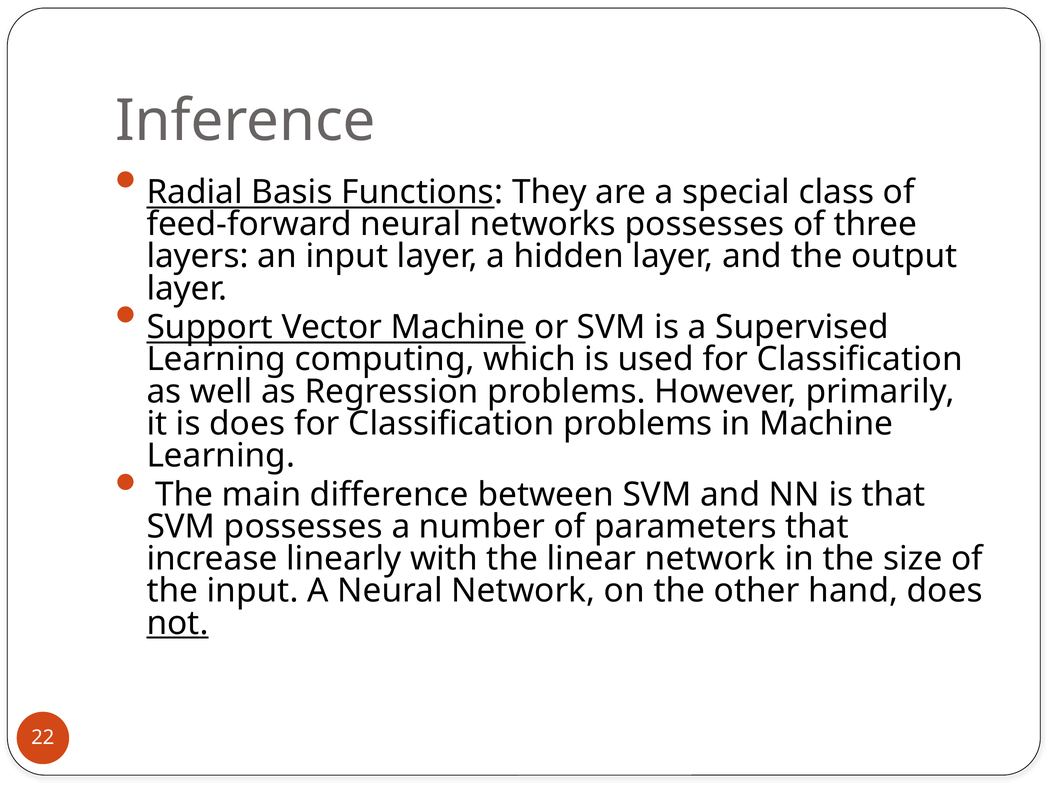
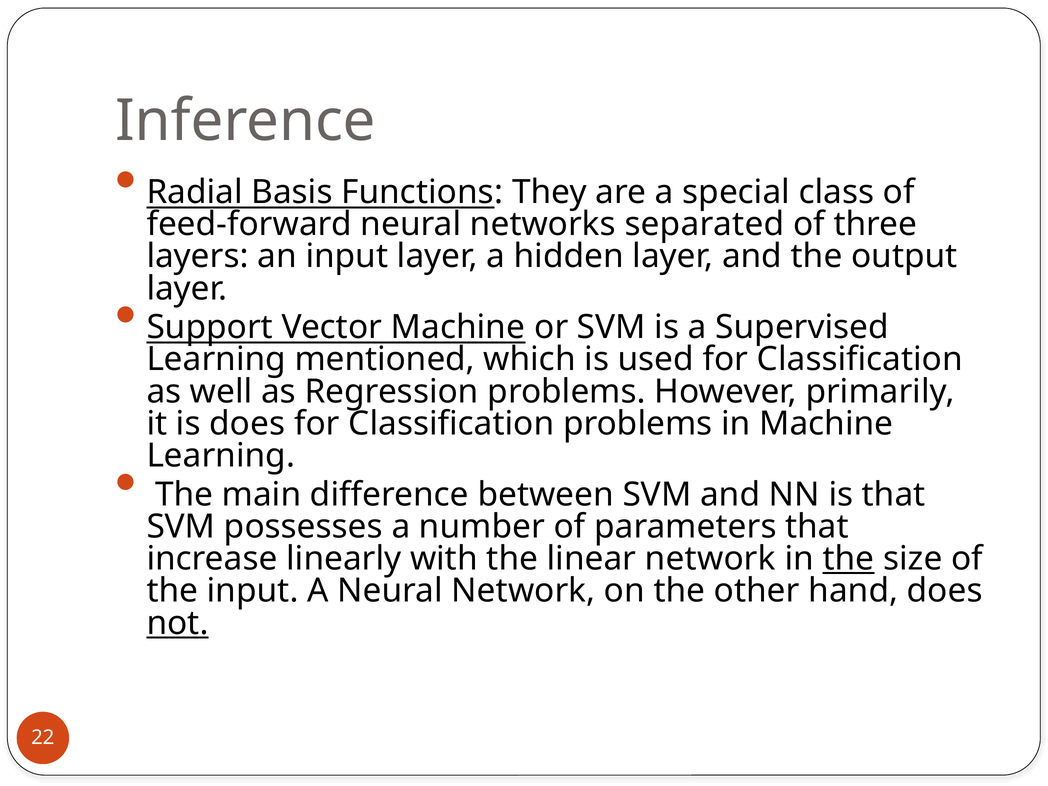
networks possesses: possesses -> separated (704, 224)
computing: computing -> mentioned (385, 359)
the underline: none -> present (849, 559)
